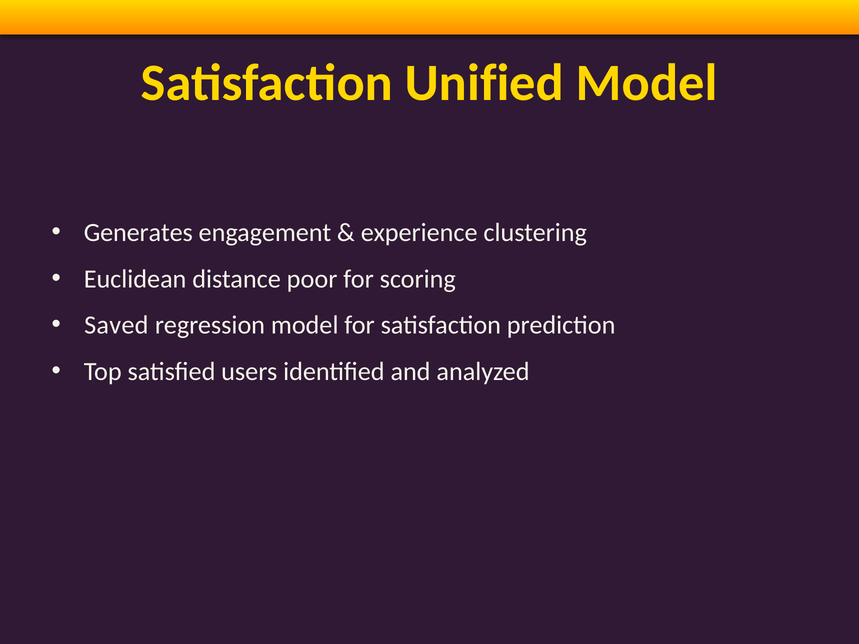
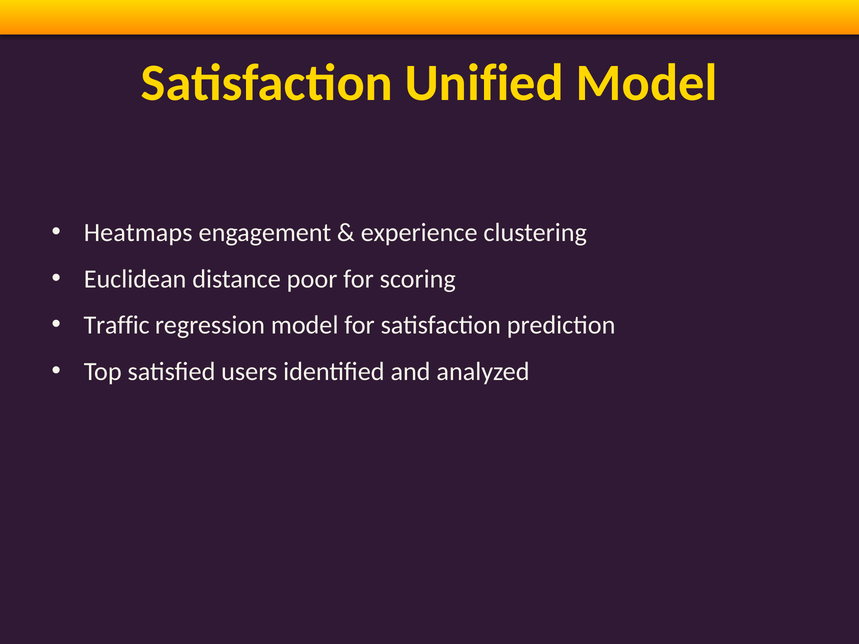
Generates: Generates -> Heatmaps (138, 233)
Saved: Saved -> Traffic (117, 325)
